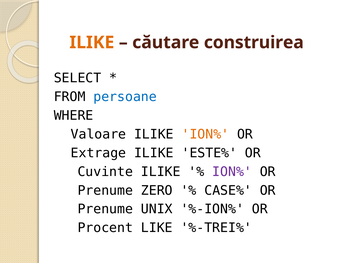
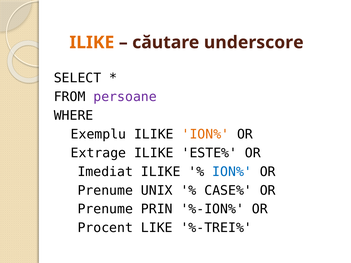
construirea: construirea -> underscore (254, 42)
persoane colour: blue -> purple (125, 97)
Valoare: Valoare -> Exemplu (98, 134)
Cuvinte: Cuvinte -> Imediat (105, 172)
ION% colour: purple -> blue (232, 172)
ZERO: ZERO -> UNIX (157, 191)
UNIX: UNIX -> PRIN (157, 209)
